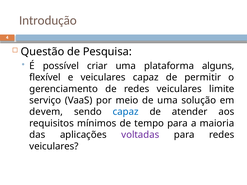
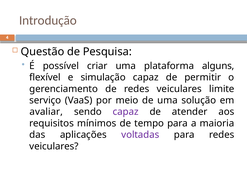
e veiculares: veiculares -> simulação (103, 77)
devem: devem -> avaliar (46, 112)
capaz colour: blue -> purple (126, 112)
